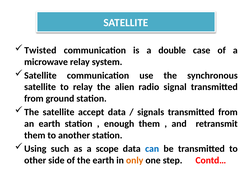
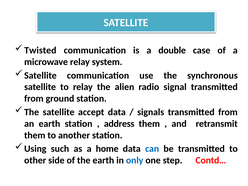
enough: enough -> address (119, 124)
scope: scope -> home (107, 149)
only colour: orange -> blue (135, 160)
